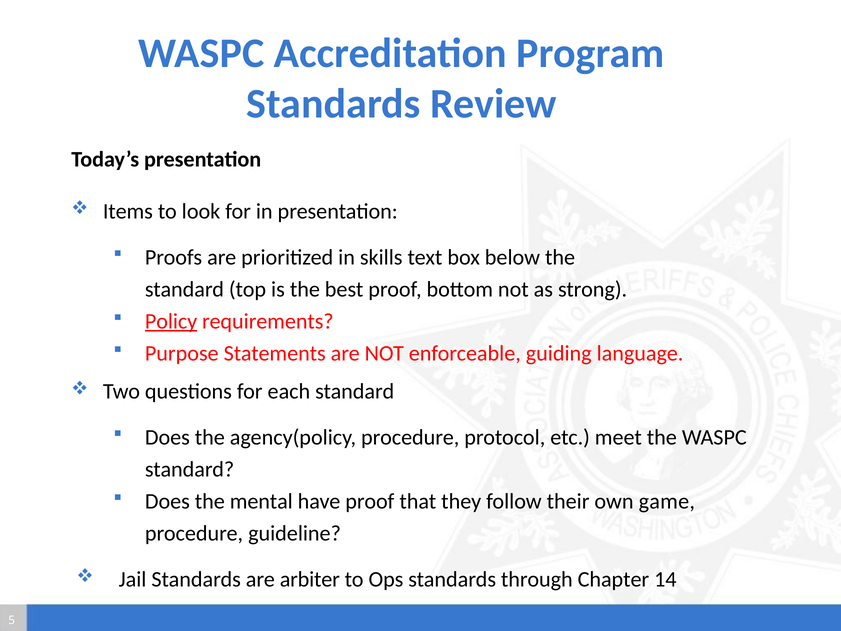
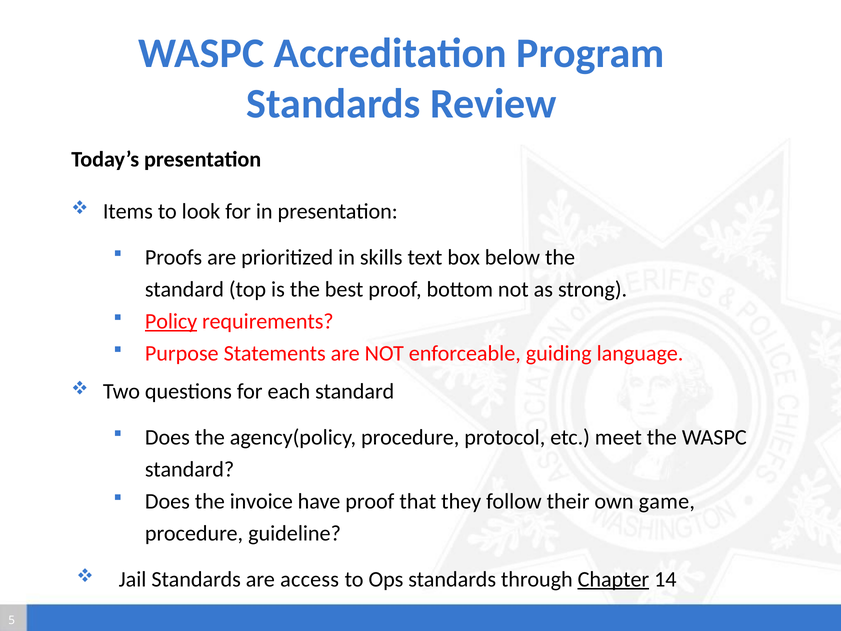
mental: mental -> invoice (261, 501)
arbiter: arbiter -> access (310, 579)
Chapter underline: none -> present (613, 579)
